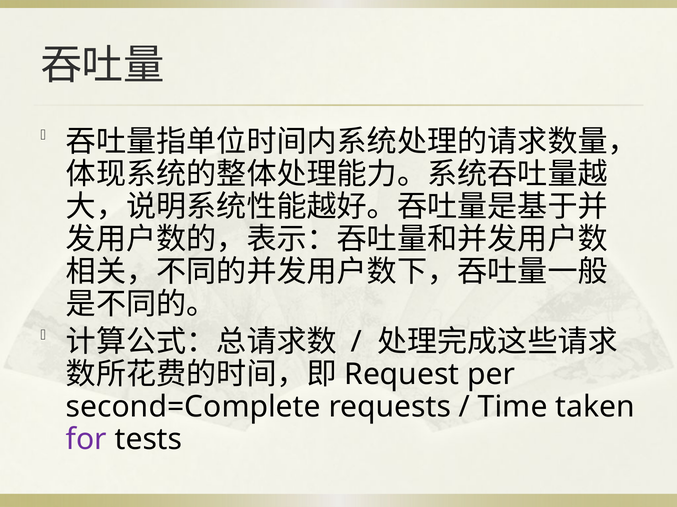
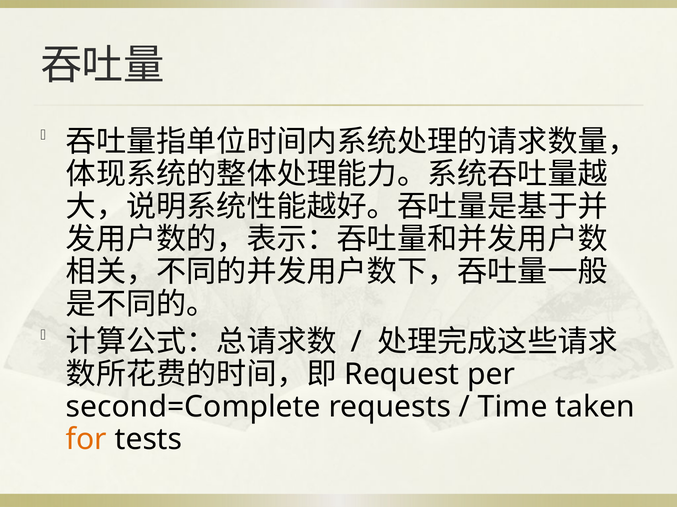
for colour: purple -> orange (86, 440)
